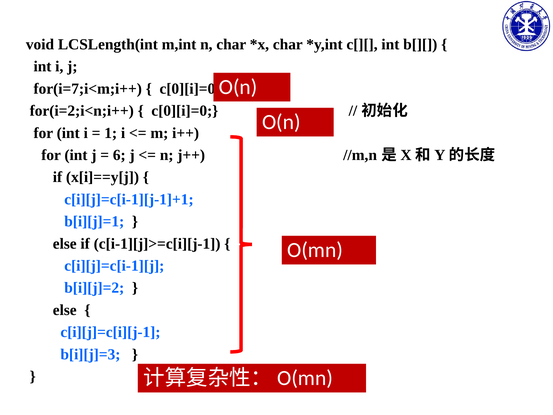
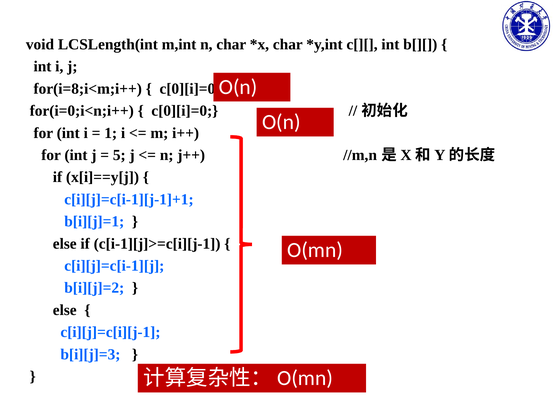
for(i=7;i<m;i++: for(i=7;i<m;i++ -> for(i=8;i<m;i++ (88, 89)
for(i=2;i<n;i++: for(i=2;i<n;i++ -> for(i=0;i<n;i++ (82, 111)
6: 6 -> 5 (119, 155)
